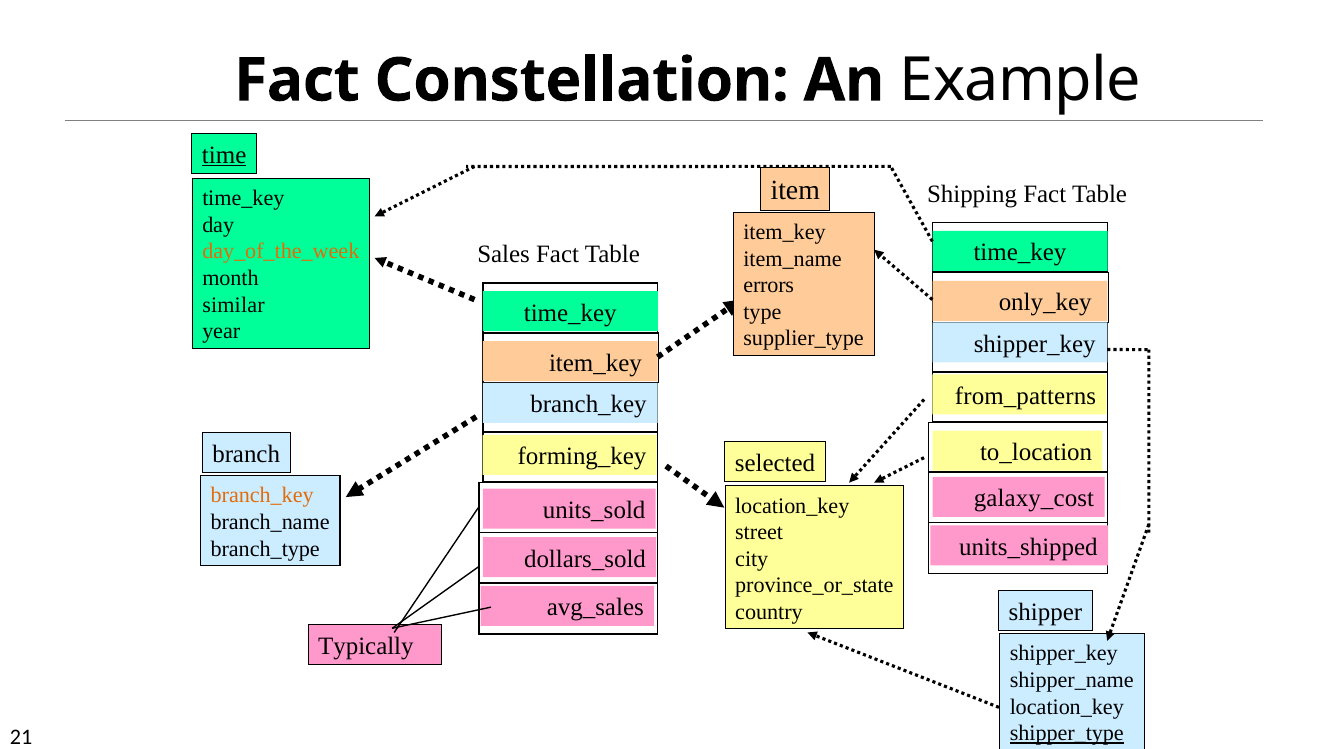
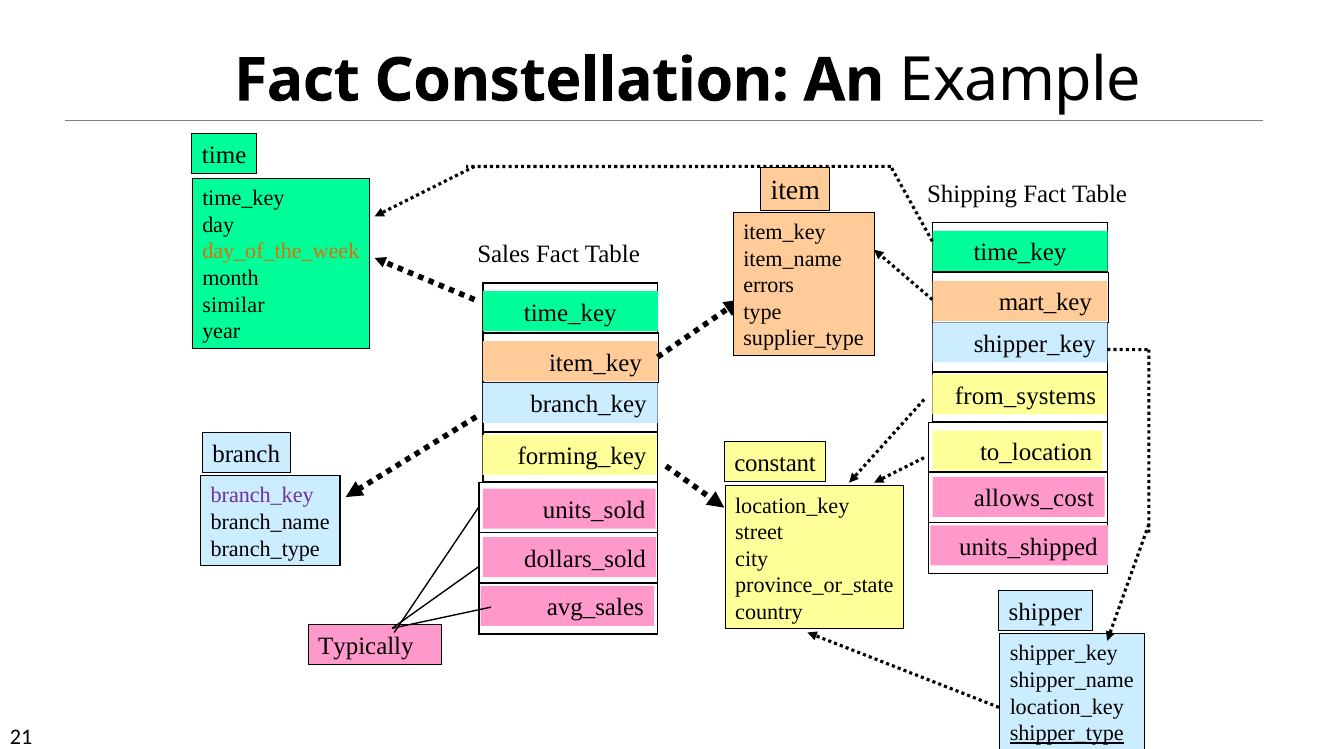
time underline: present -> none (224, 155)
only_key: only_key -> mart_key (1045, 303)
from_patterns: from_patterns -> from_systems (1026, 396)
selected: selected -> constant (775, 463)
branch_key colour: orange -> purple (262, 496)
galaxy_cost: galaxy_cost -> allows_cost (1034, 499)
